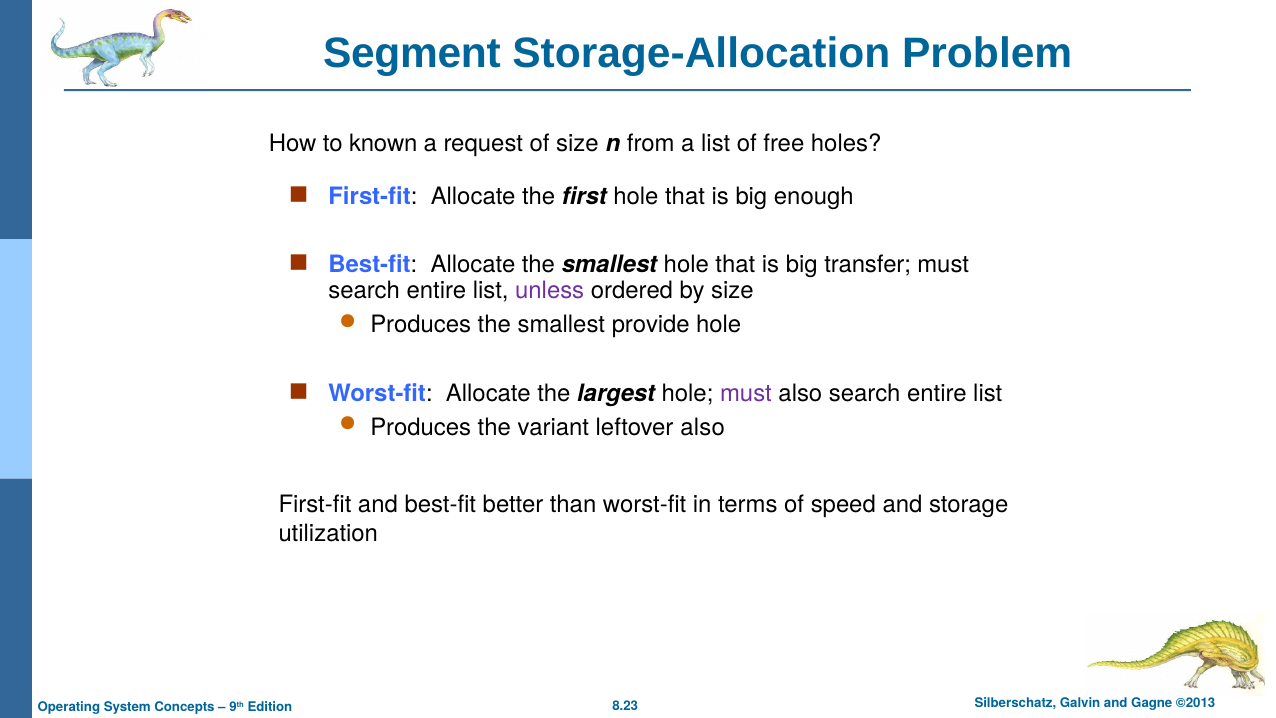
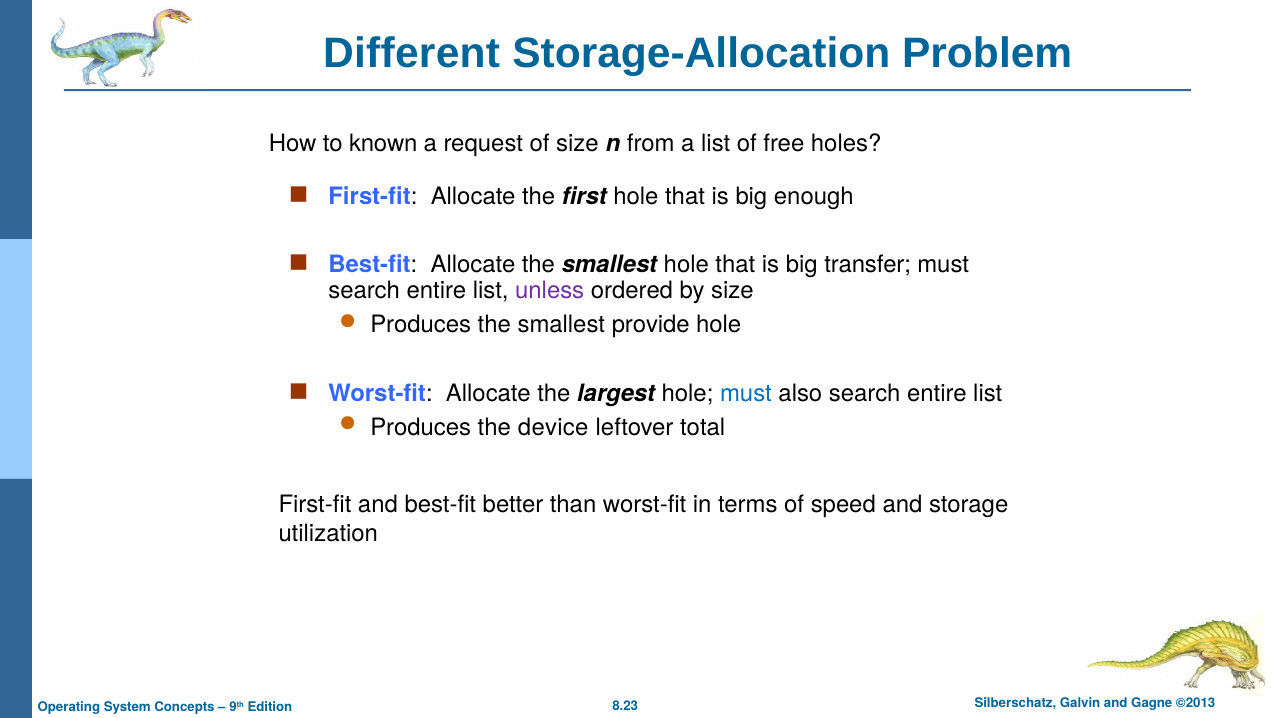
Segment: Segment -> Different (412, 54)
must colour: purple -> blue (746, 393)
variant: variant -> device (553, 428)
leftover also: also -> total (703, 428)
